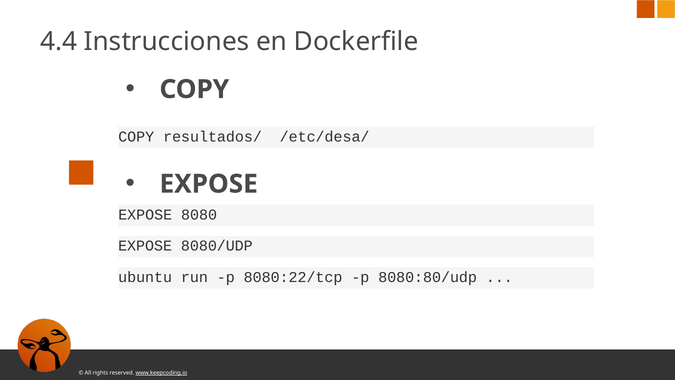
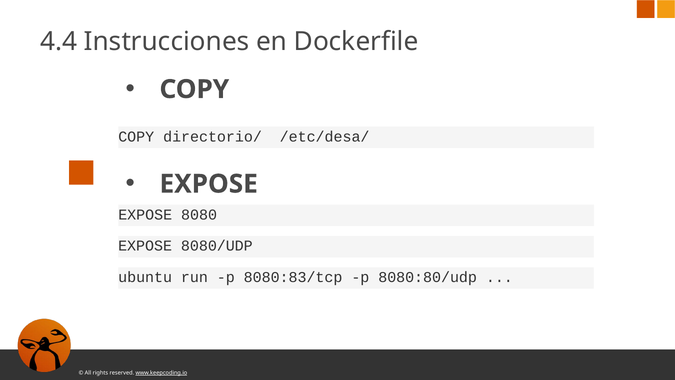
resultados/: resultados/ -> directorio/ (213, 137)
8080:22/tcp: 8080:22/tcp -> 8080:83/tcp (293, 277)
